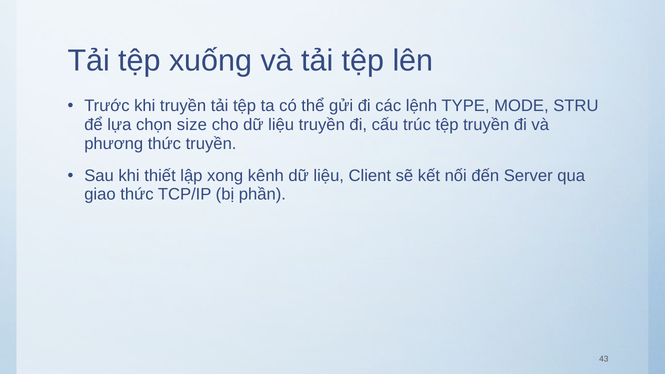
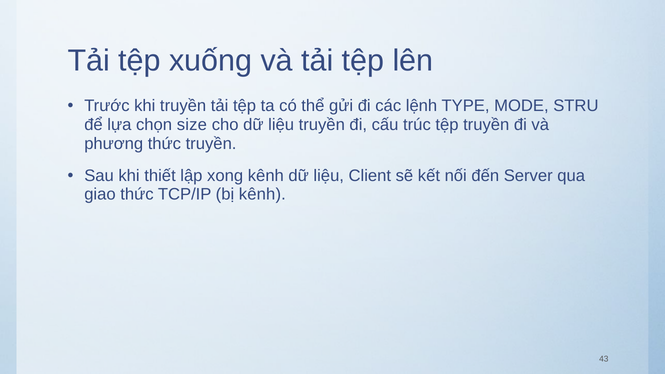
bị phần: phần -> kênh (262, 195)
